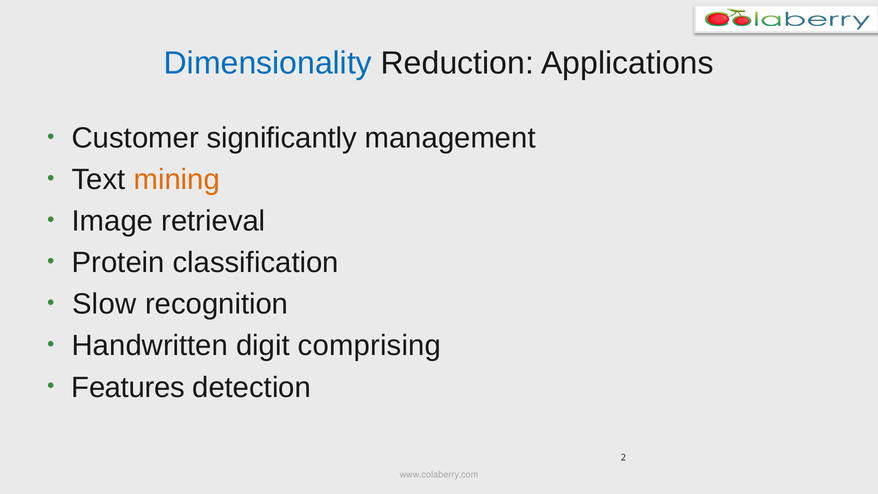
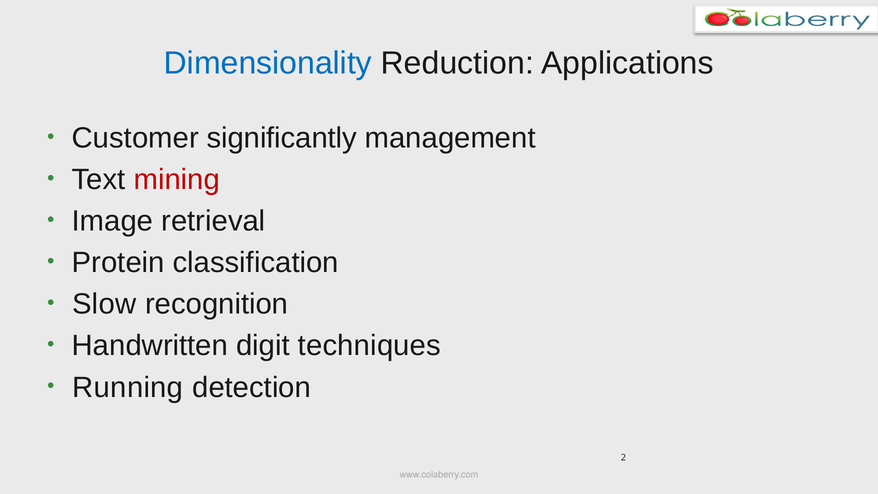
mining colour: orange -> red (177, 180)
comprising: comprising -> techniques (369, 346)
Features: Features -> Running (128, 387)
